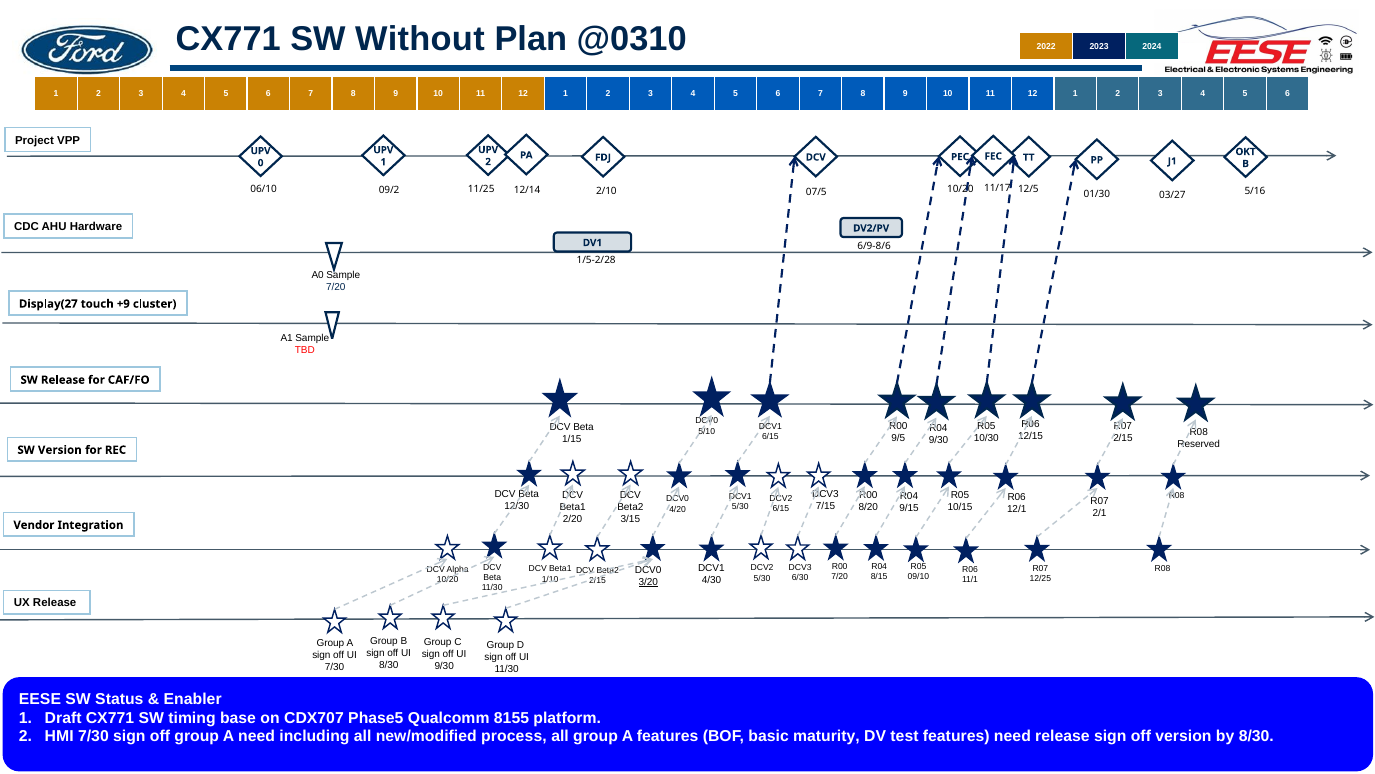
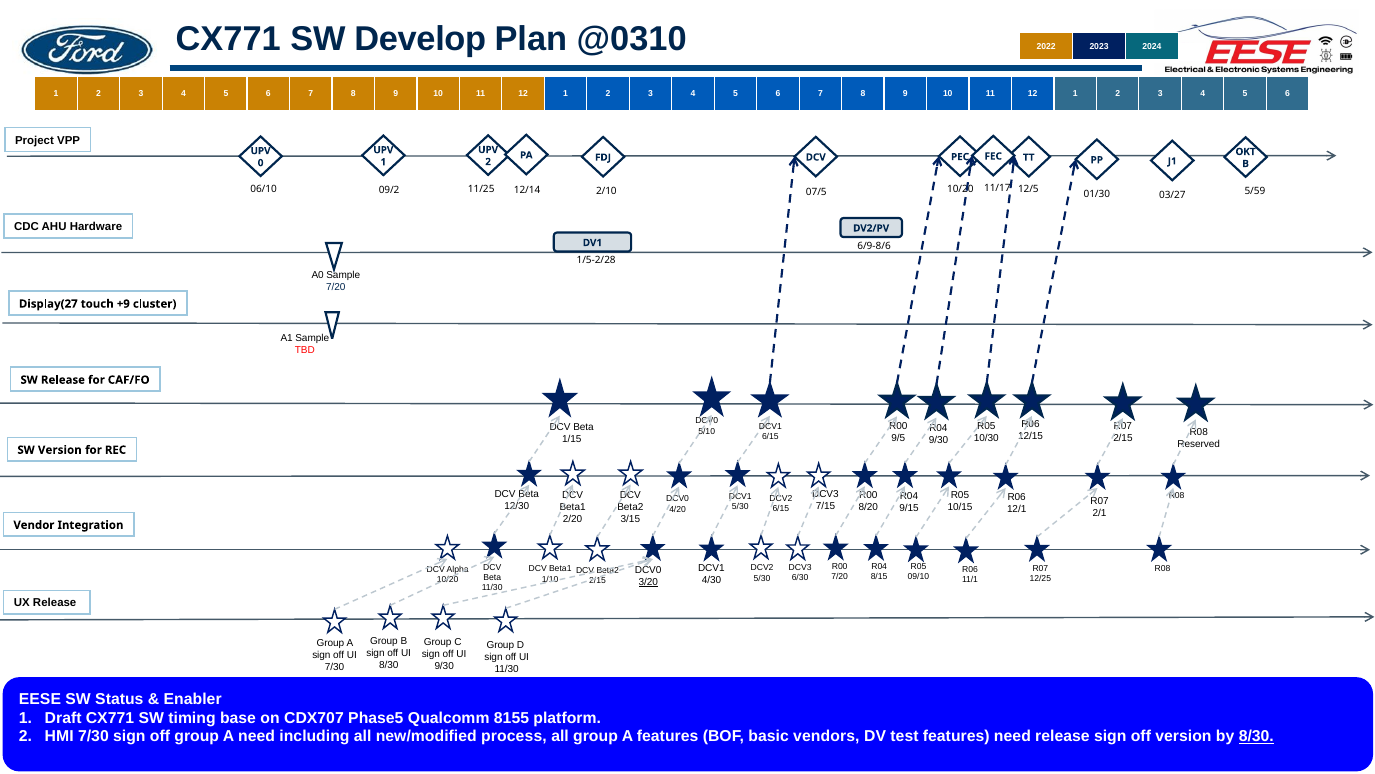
Without: Without -> Develop (420, 39)
5/16: 5/16 -> 5/59 (1255, 191)
maturity: maturity -> vendors (826, 736)
8/30 underline: none -> present (1256, 736)
